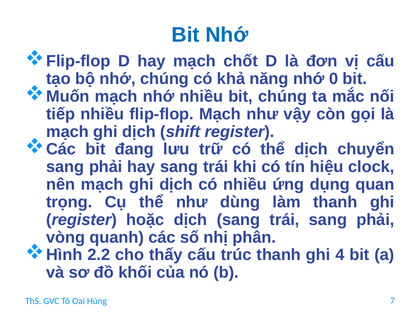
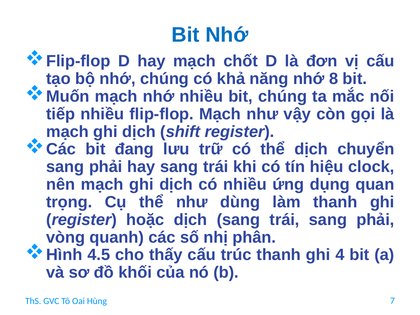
0: 0 -> 8 (334, 79)
2.2: 2.2 -> 4.5 (99, 255)
